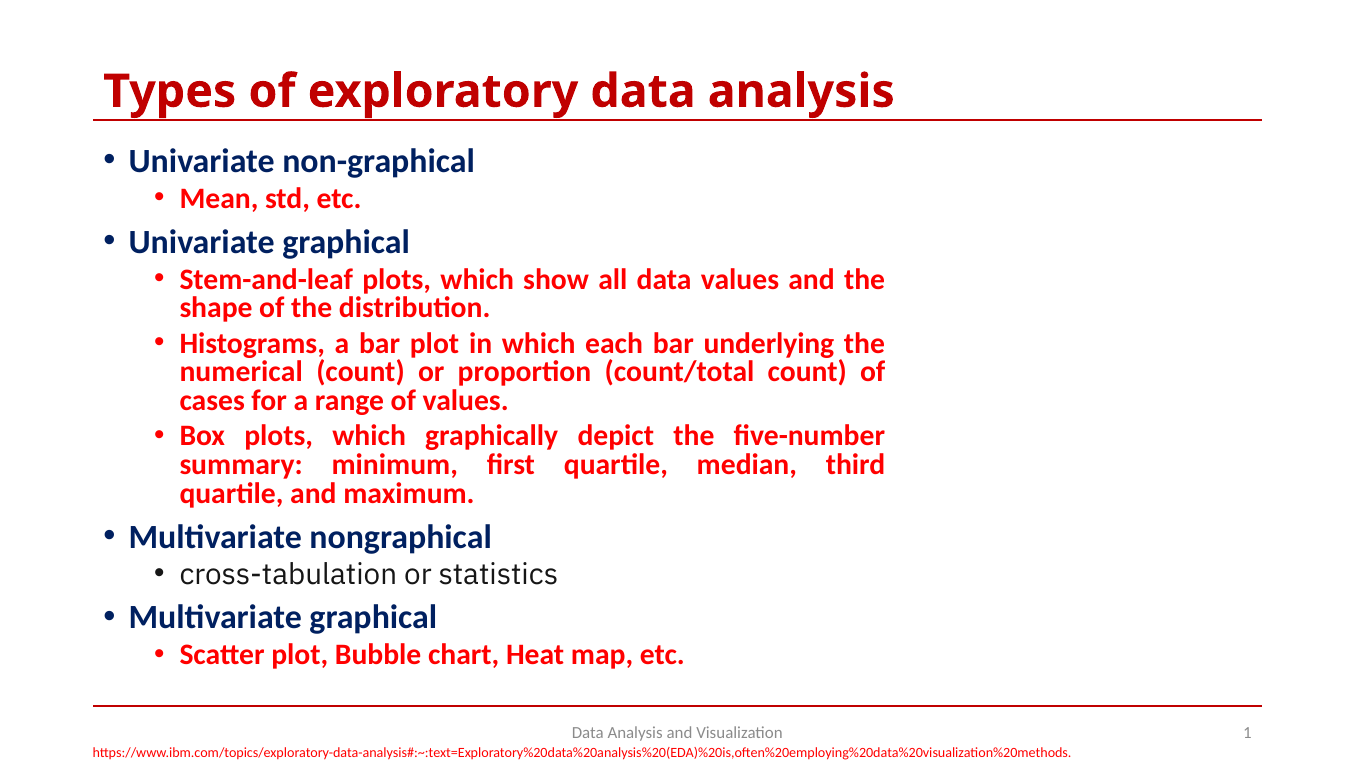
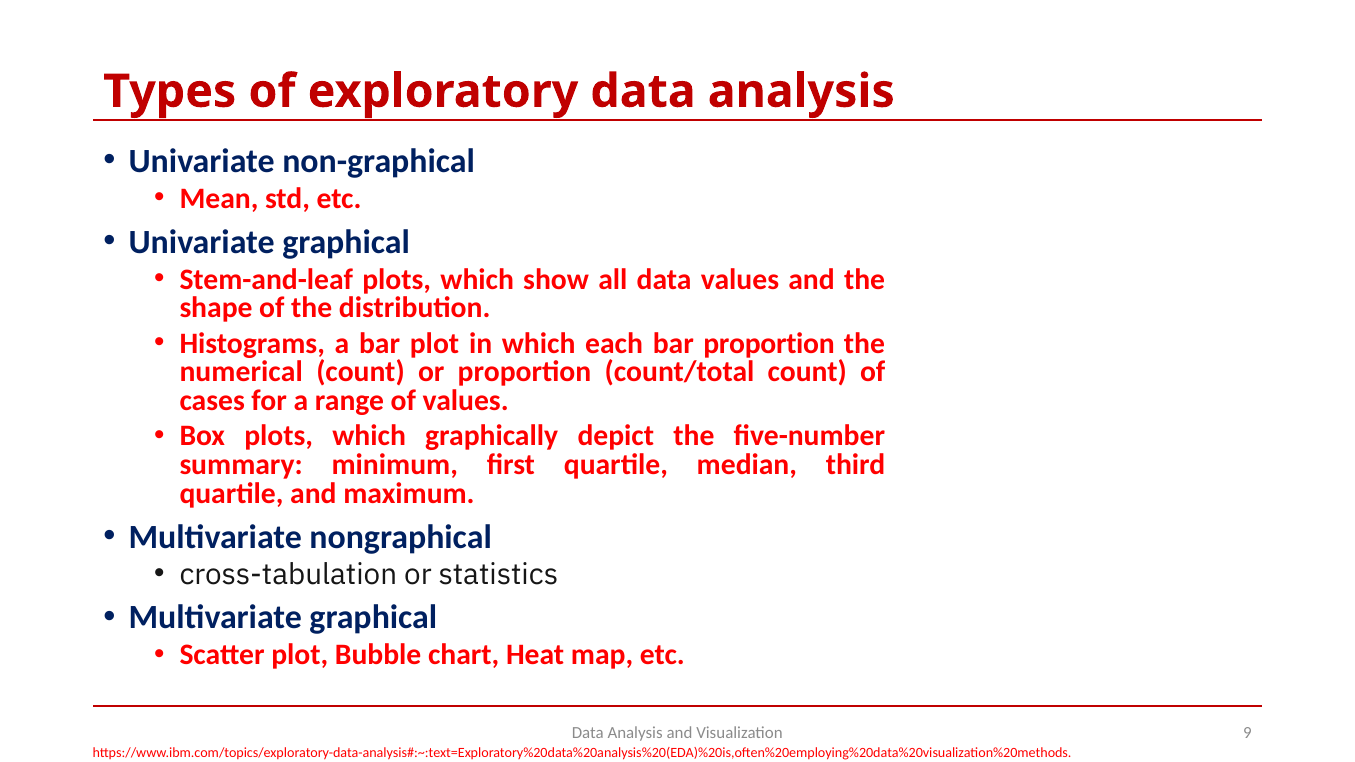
bar underlying: underlying -> proportion (769, 343)
1: 1 -> 9 (1247, 733)
